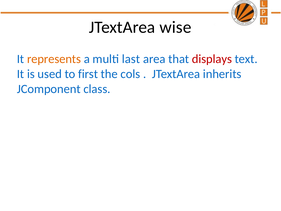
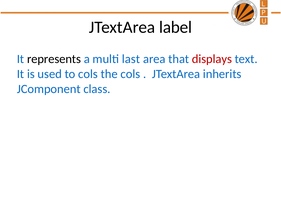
wise: wise -> label (176, 27)
represents colour: orange -> black (54, 59)
to first: first -> cols (88, 74)
